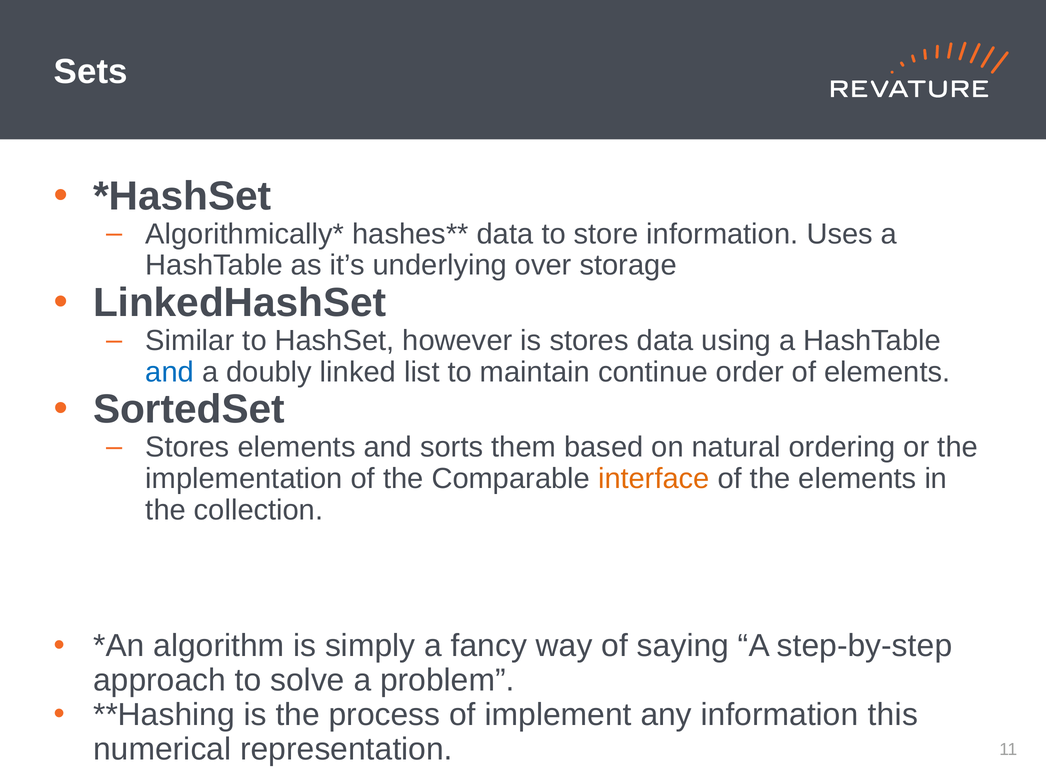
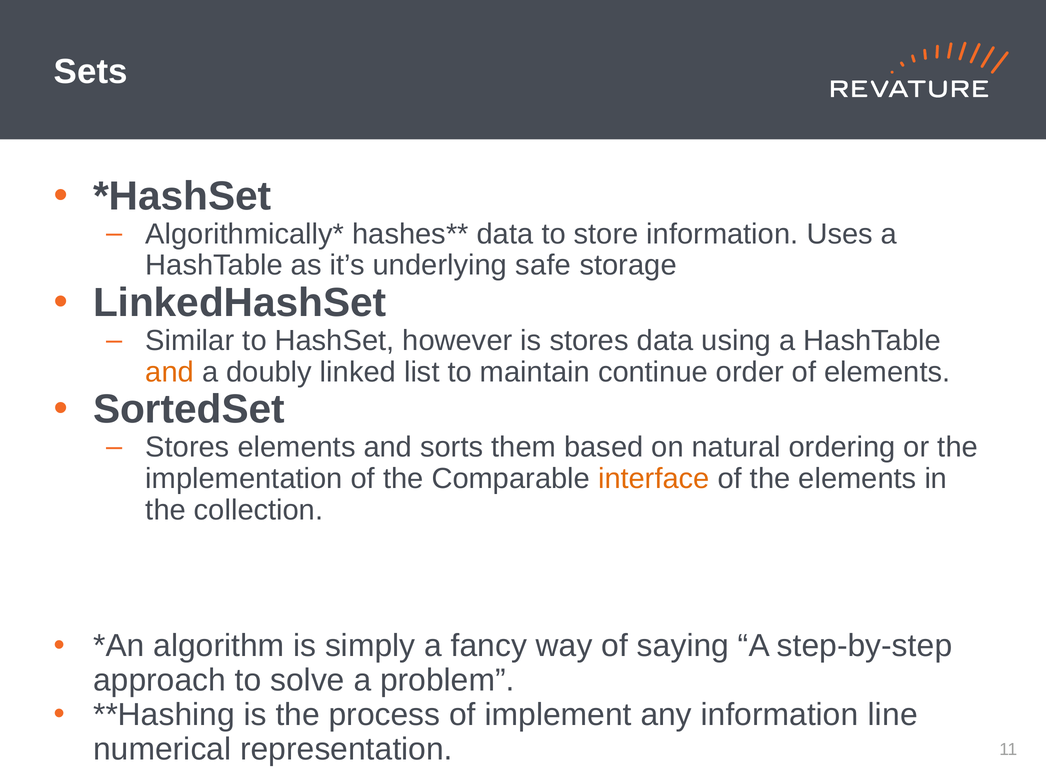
over: over -> safe (543, 266)
and colour: blue -> orange (170, 372)
this: this -> line (893, 715)
